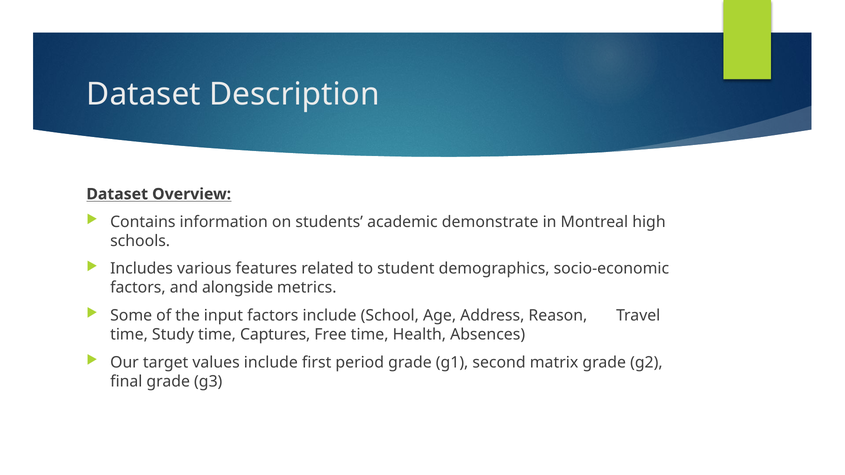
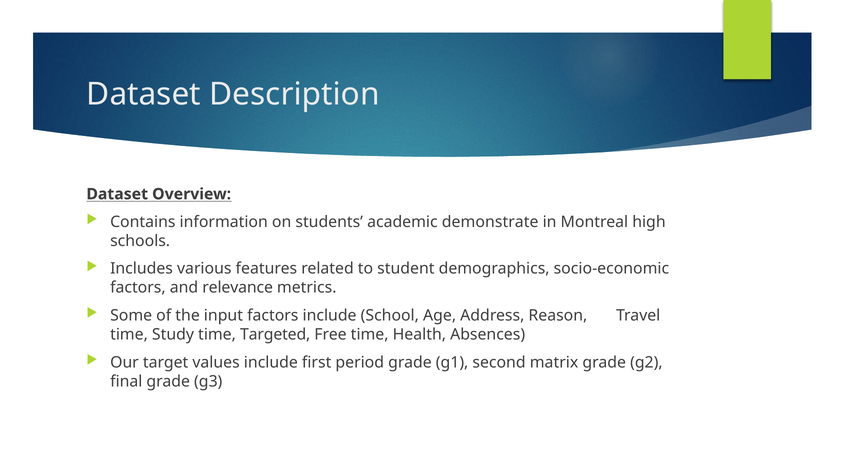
alongside: alongside -> relevance (238, 288)
Captures: Captures -> Targeted (275, 335)
